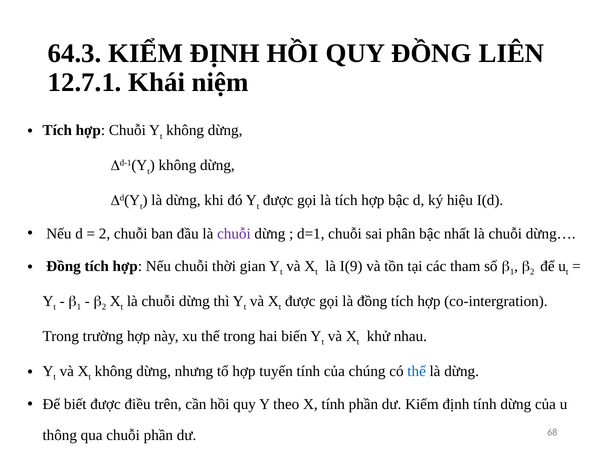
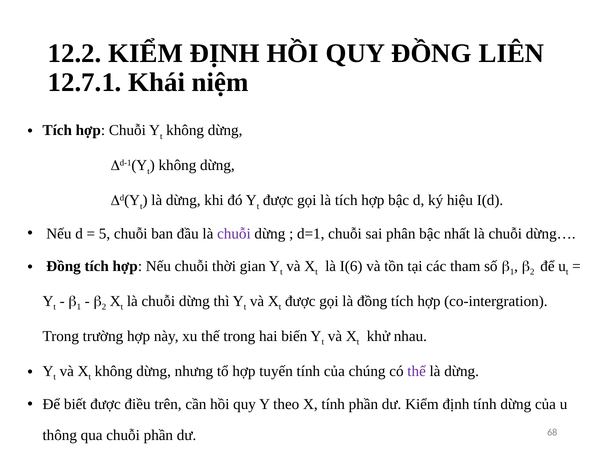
64.3: 64.3 -> 12.2 (75, 53)
2: 2 -> 5 (105, 234)
I(9: I(9 -> I(6 (351, 267)
thể colour: blue -> purple (417, 372)
